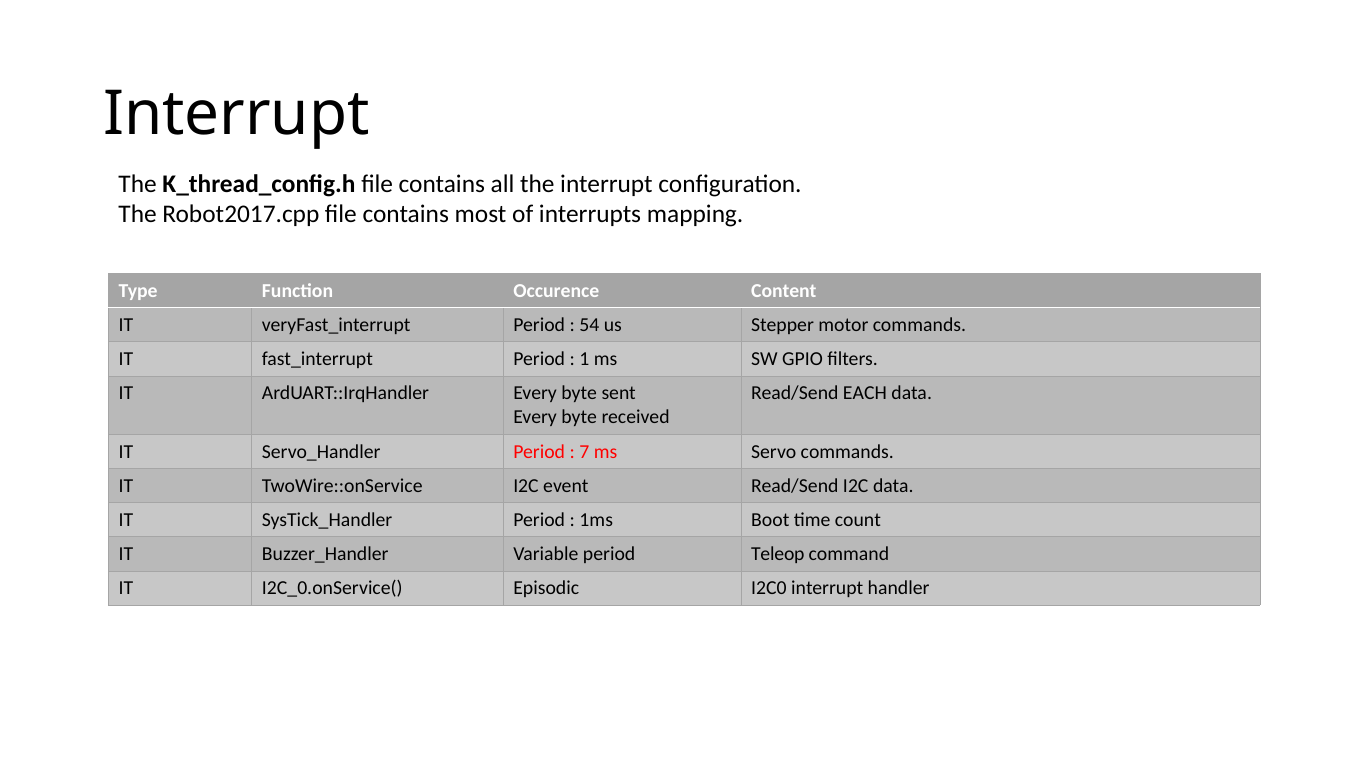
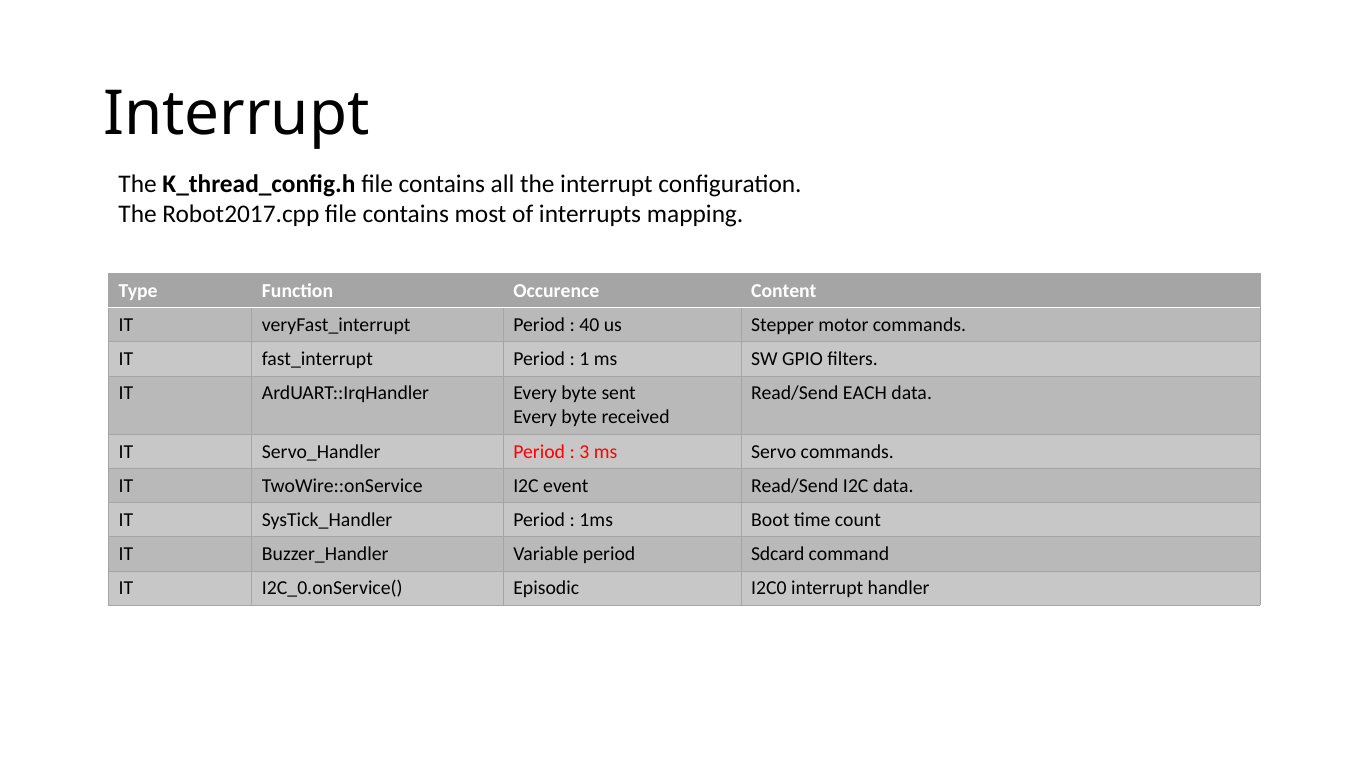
54: 54 -> 40 (589, 325)
7: 7 -> 3 (584, 452)
Teleop: Teleop -> Sdcard (778, 554)
